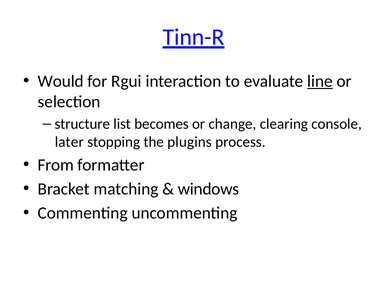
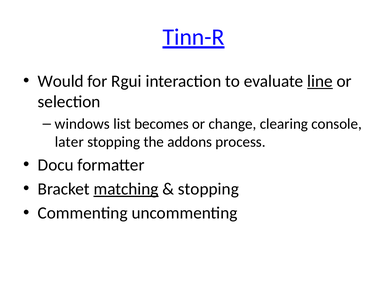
structure: structure -> windows (82, 124)
plugins: plugins -> addons (190, 142)
From: From -> Docu (56, 165)
matching underline: none -> present (126, 189)
windows: windows -> stopping (208, 189)
